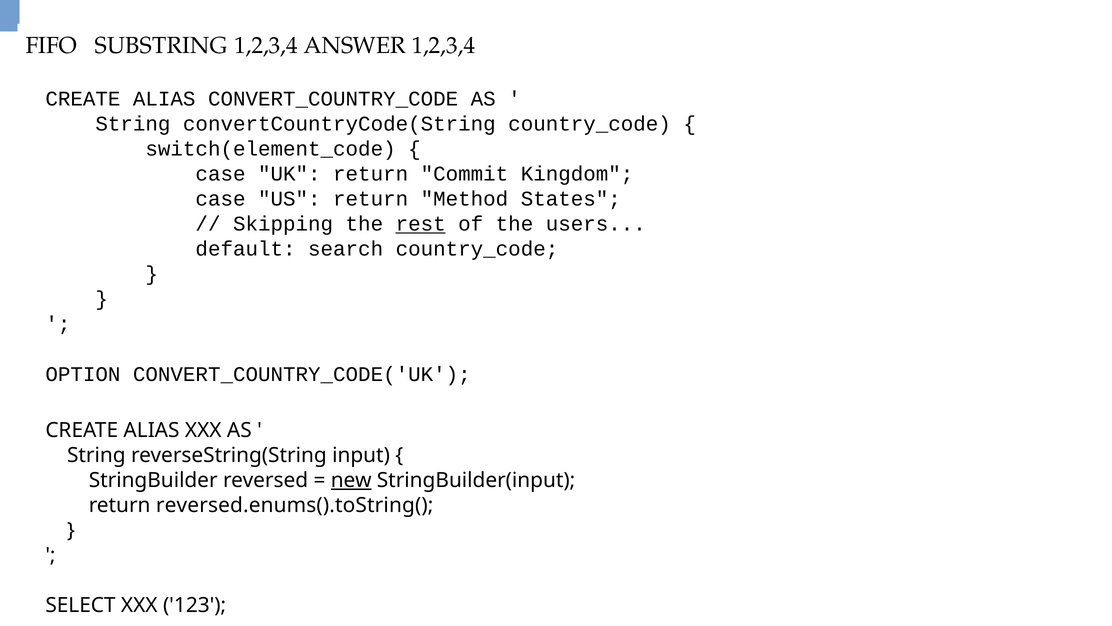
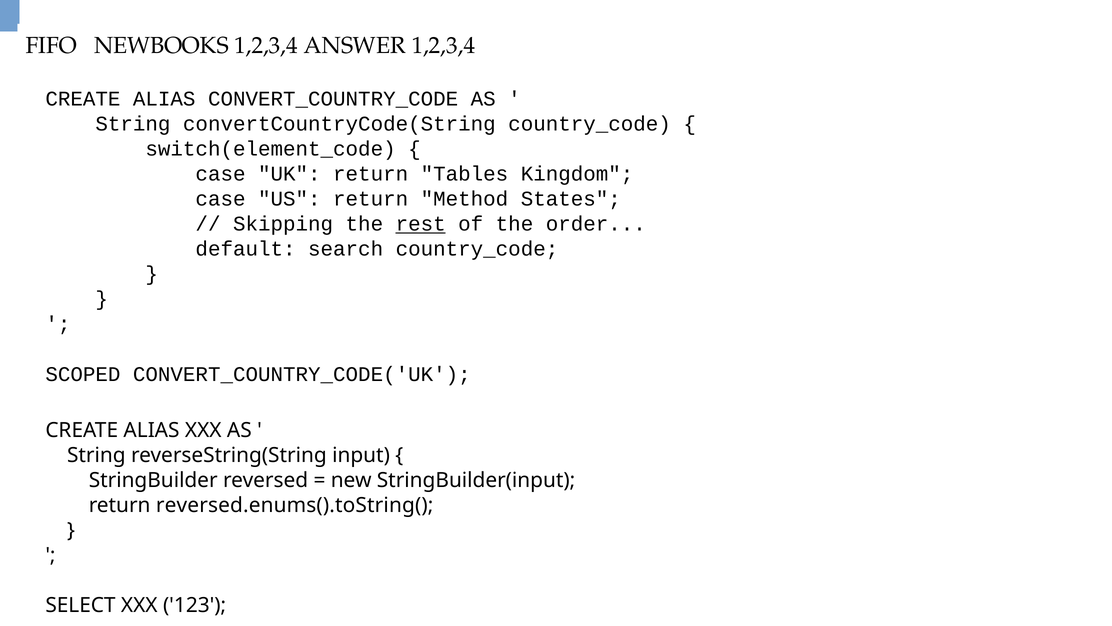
SUBSTRING: SUBSTRING -> NEWBOOKS (161, 45)
Commit: Commit -> Tables (464, 174)
users: users -> order (596, 224)
OPTION: OPTION -> SCOPED (83, 374)
new underline: present -> none (351, 480)
